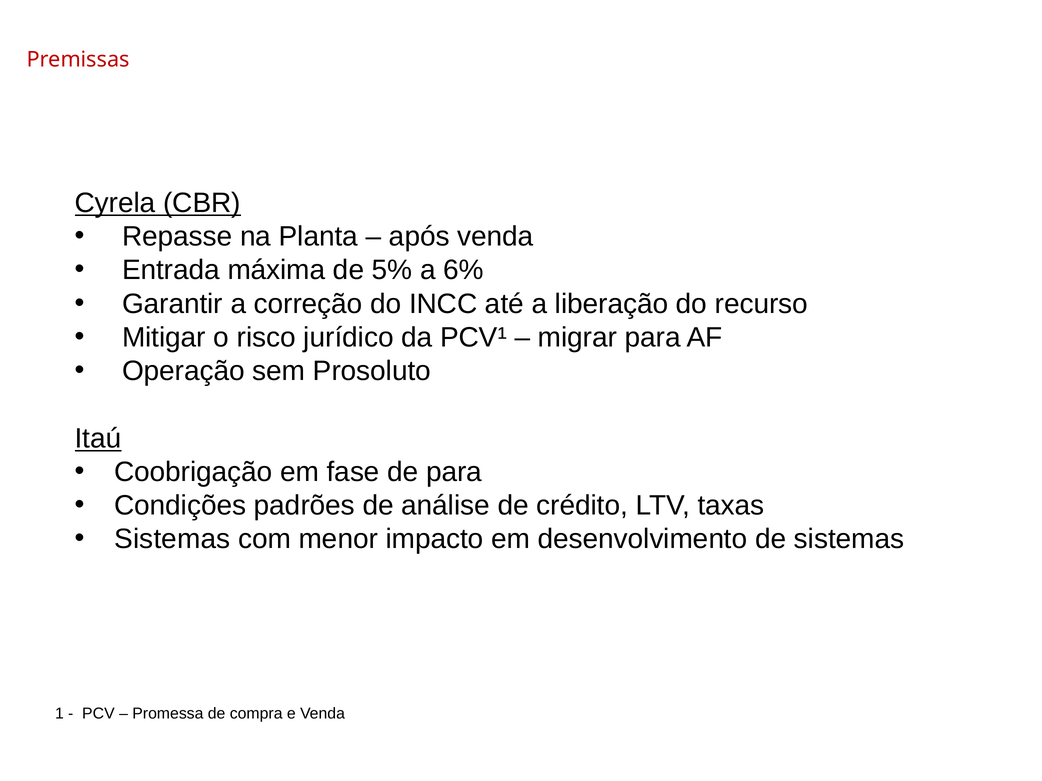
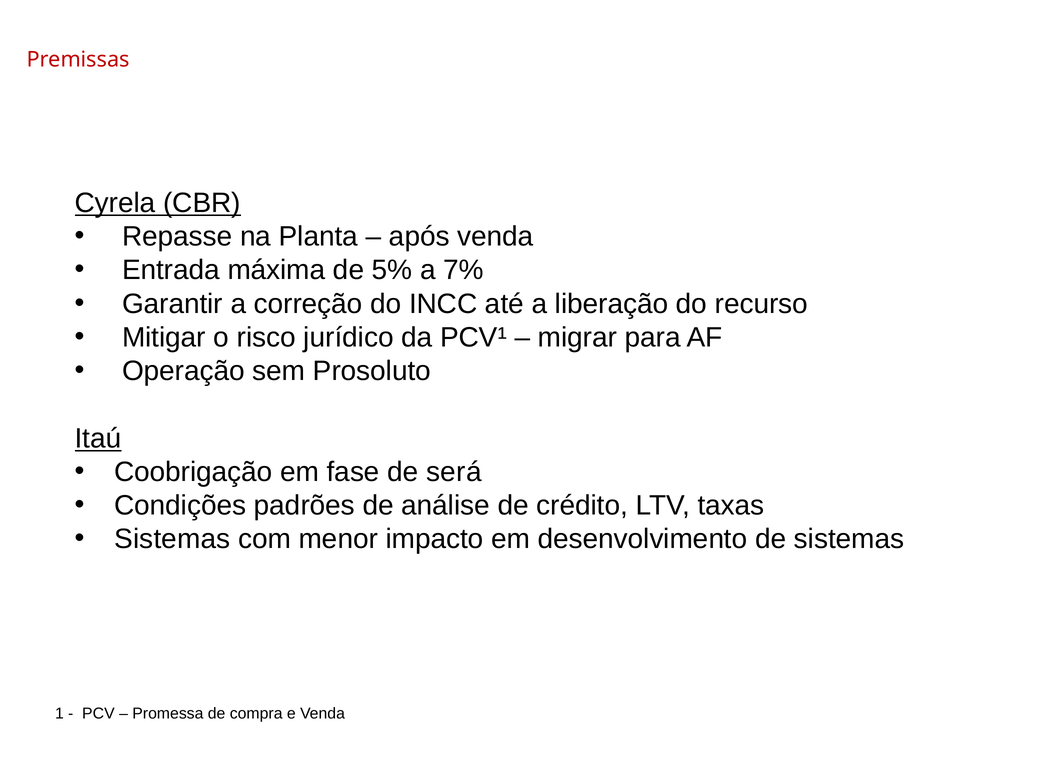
6%: 6% -> 7% (464, 270)
de para: para -> será (454, 472)
